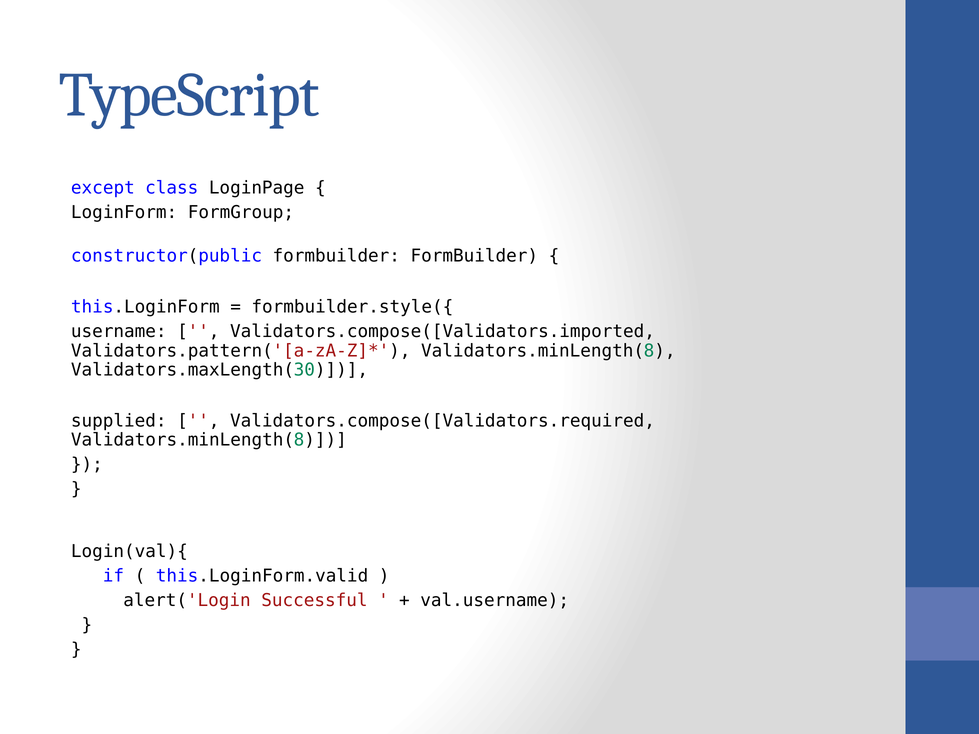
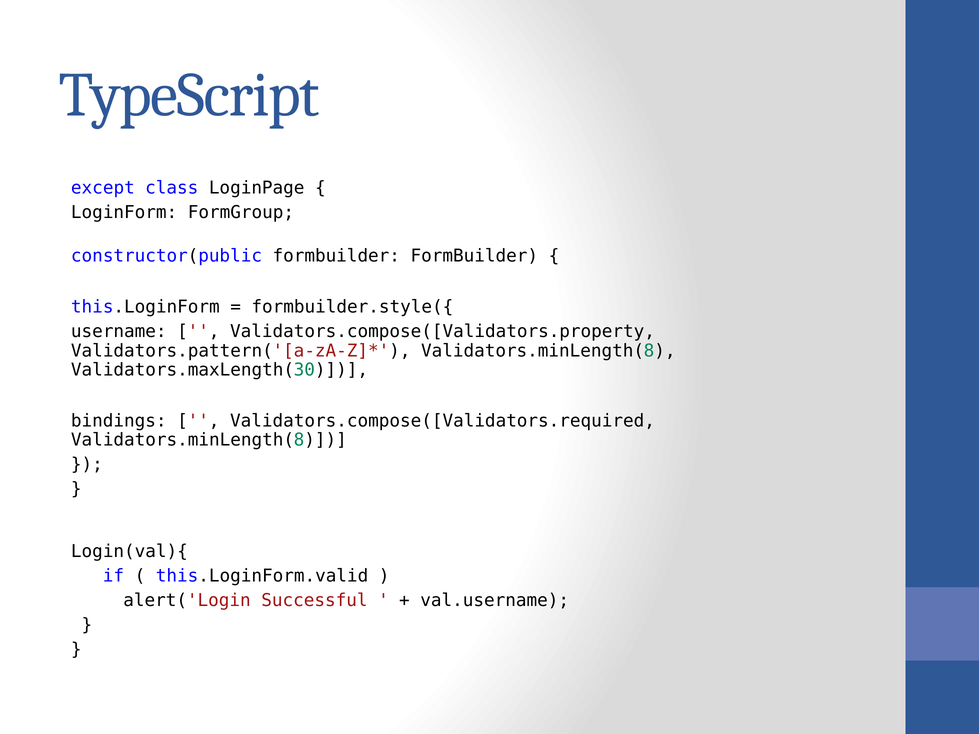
Validators.compose([Validators.imported: Validators.compose([Validators.imported -> Validators.compose([Validators.property (443, 332)
supplied: supplied -> bindings (119, 421)
